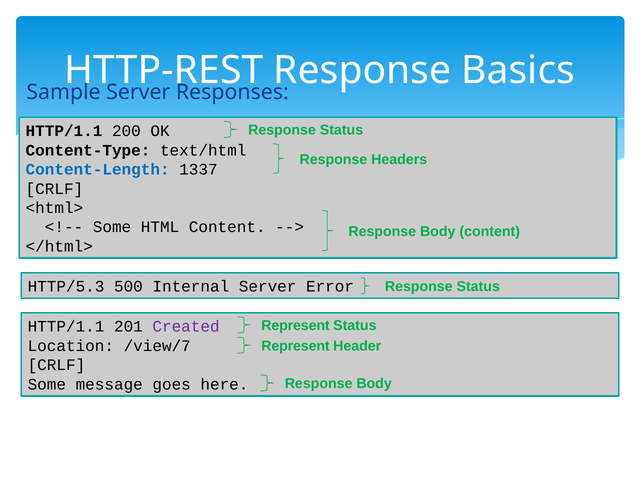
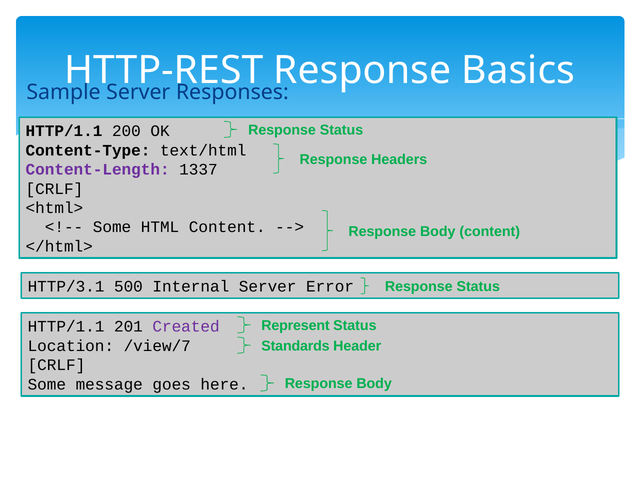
Content-Length colour: blue -> purple (98, 170)
HTTP/5.3: HTTP/5.3 -> HTTP/3.1 (66, 287)
Represent: Represent -> Standards (295, 346)
